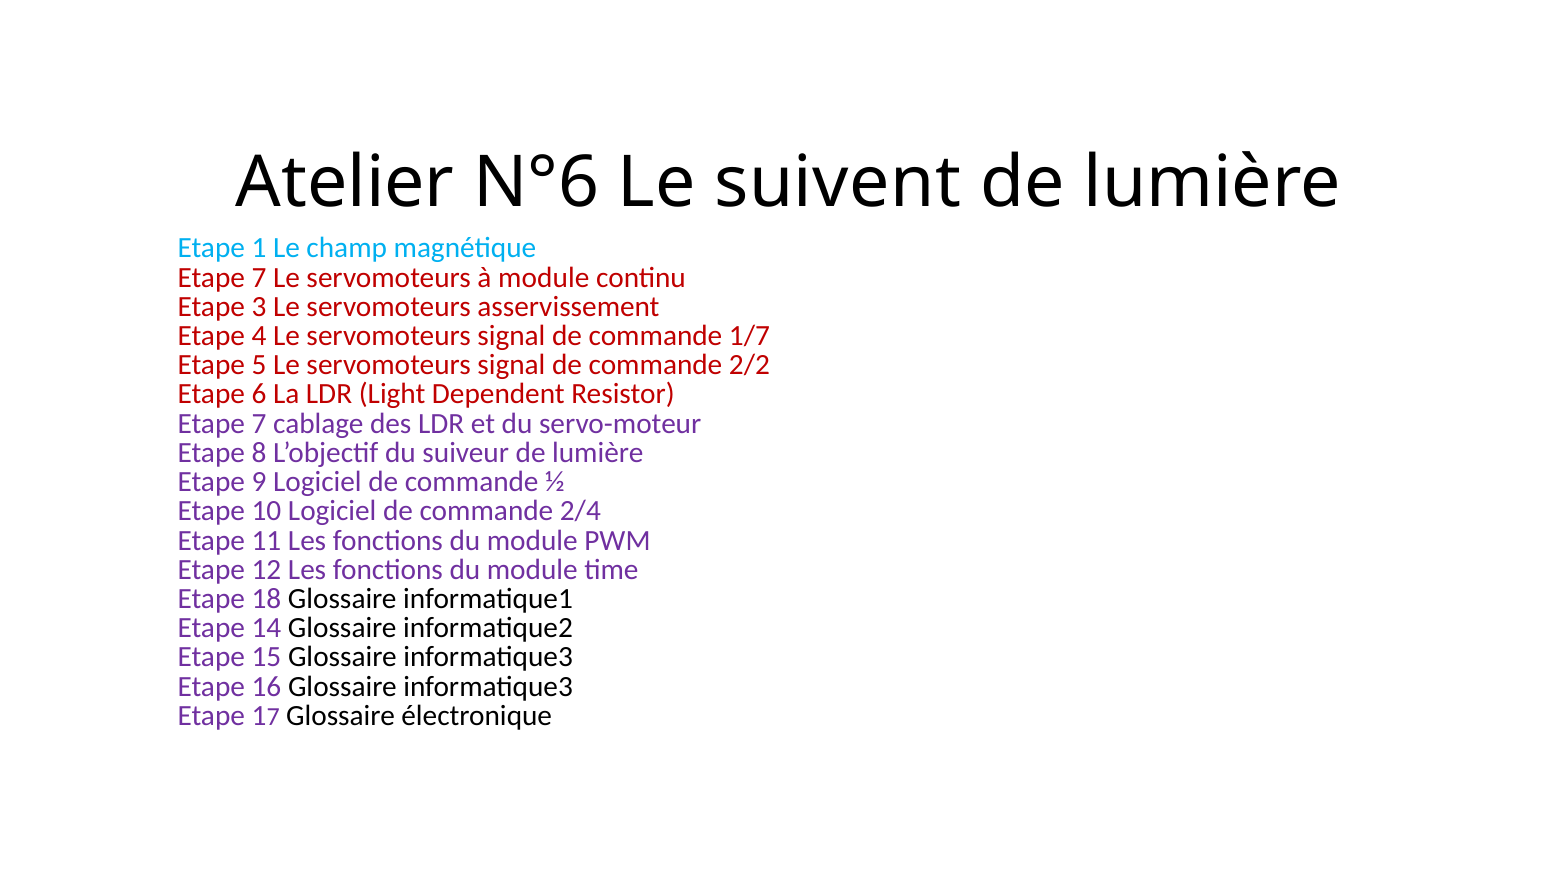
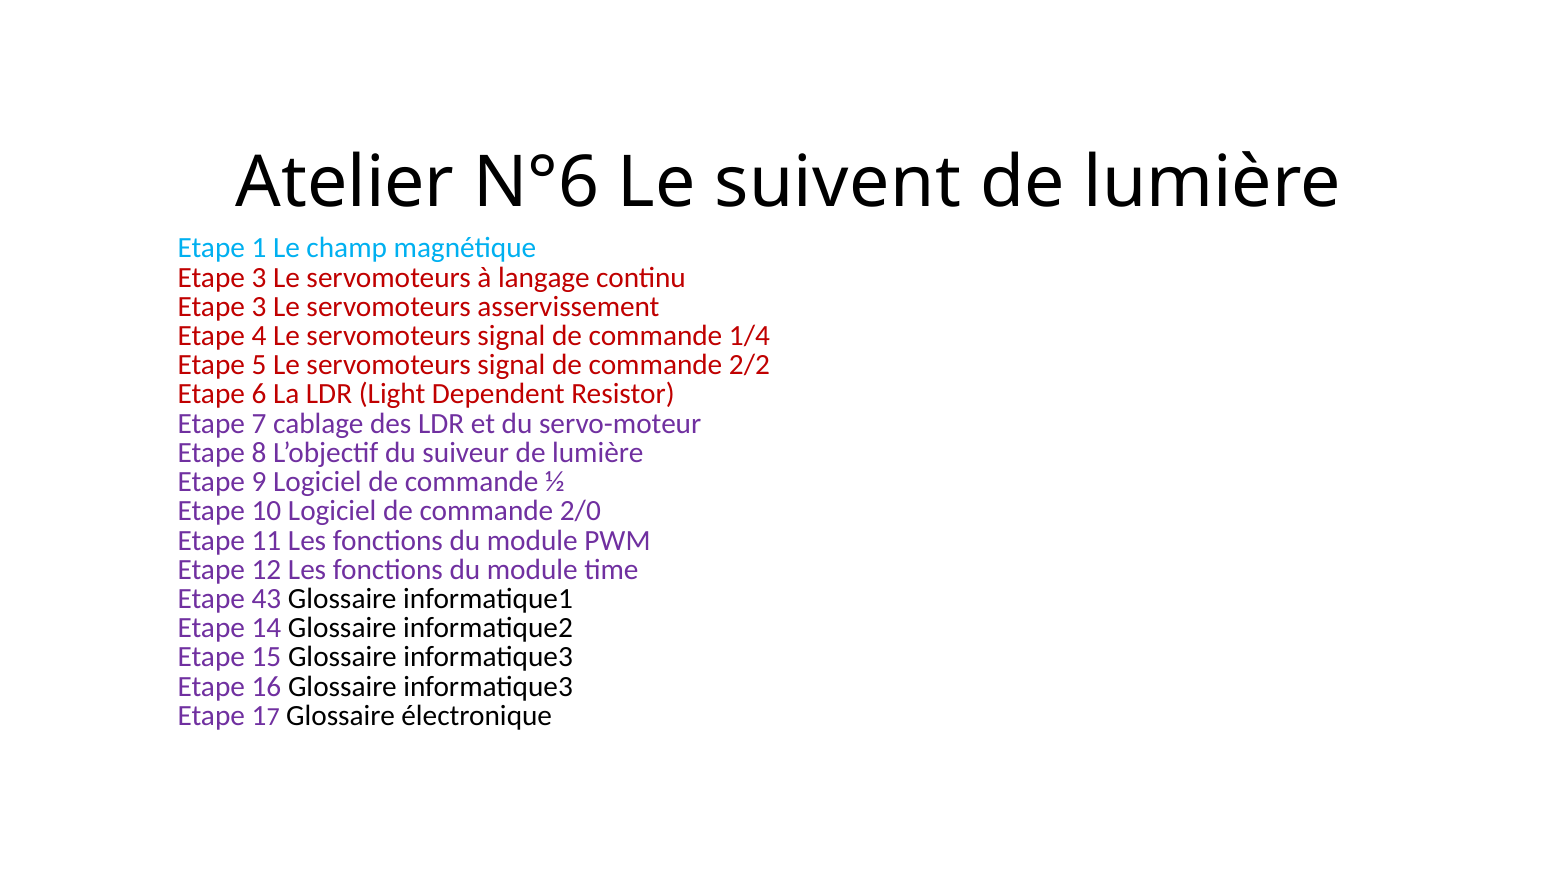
7: 7 -> 3 (259, 278)
à module: module -> langage (544, 278)
1/7: 1/7 -> 1/4 (749, 336)
2/4: 2/4 -> 2/0 (580, 511)
18: 18 -> 43 (266, 599)
